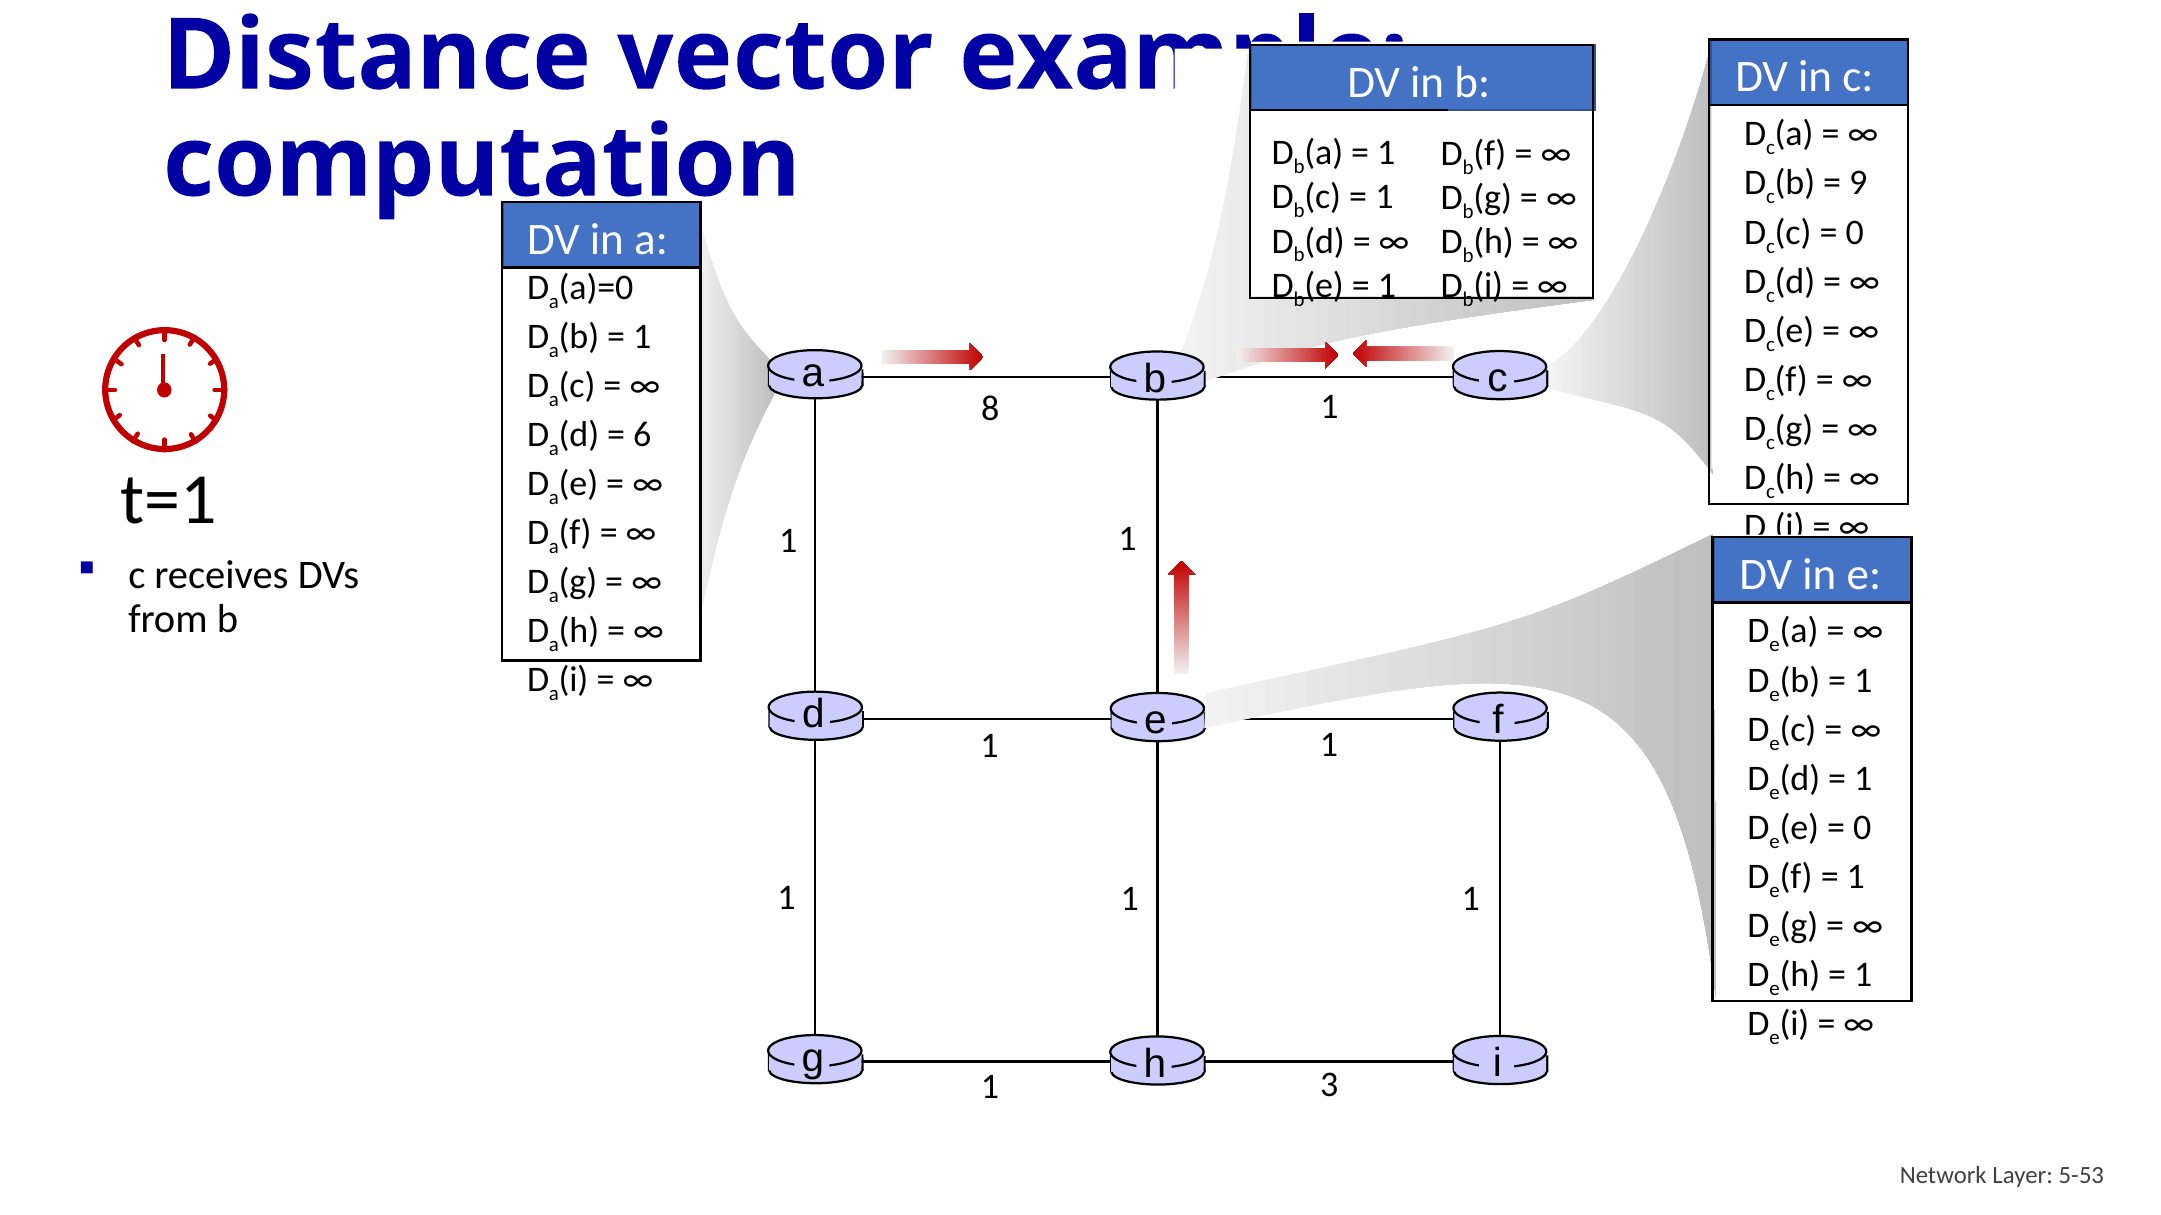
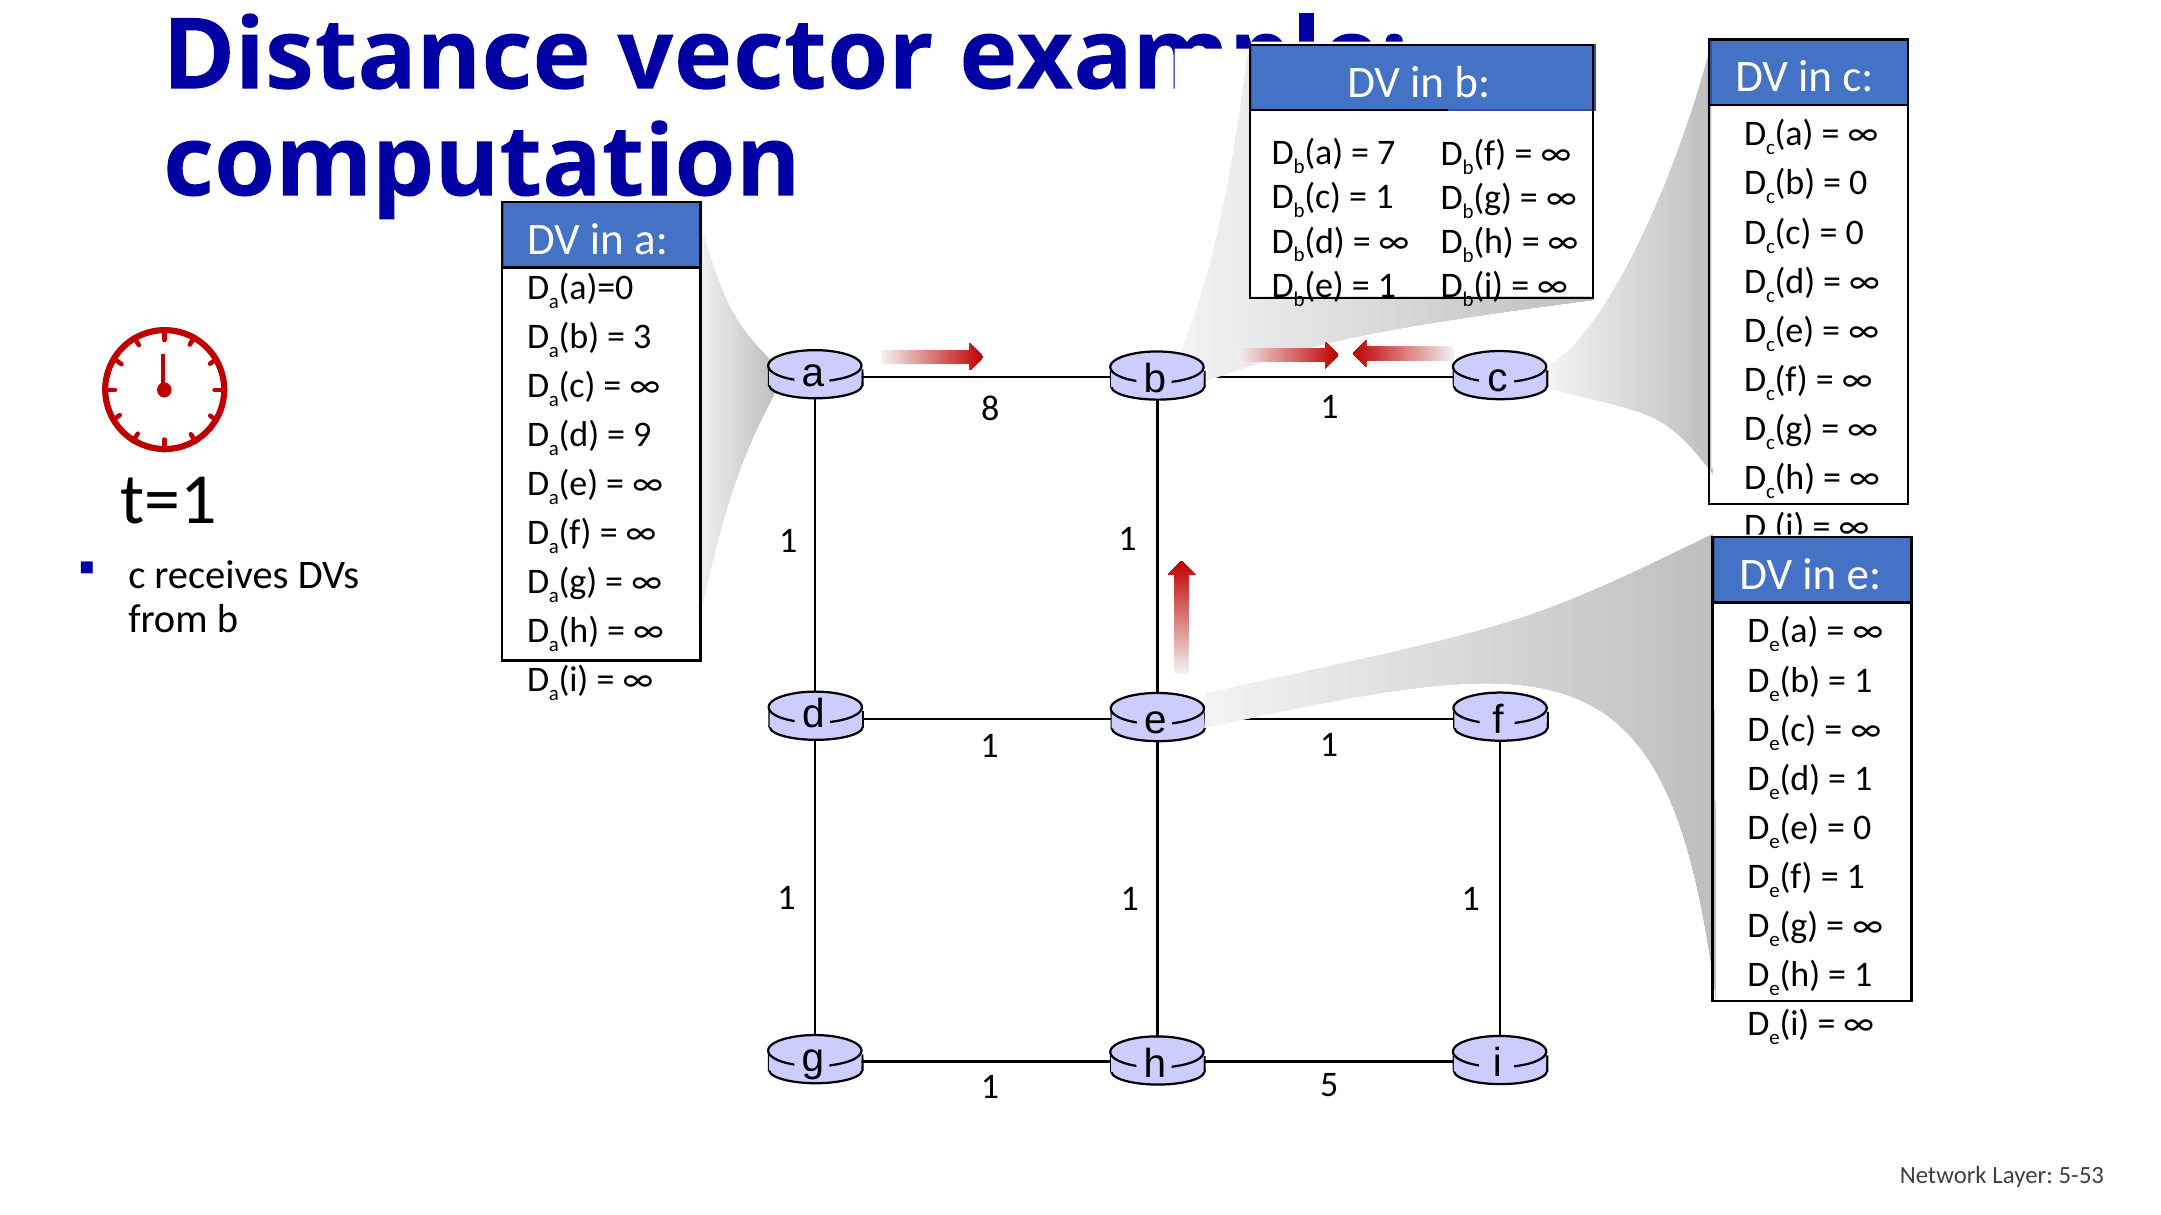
1: 1 -> 7 (1386, 153)
9: 9 -> 0 (1858, 183)
1: 1 -> 3 (642, 336)
6: 6 -> 9 (642, 435)
3: 3 -> 5 (1329, 1086)
